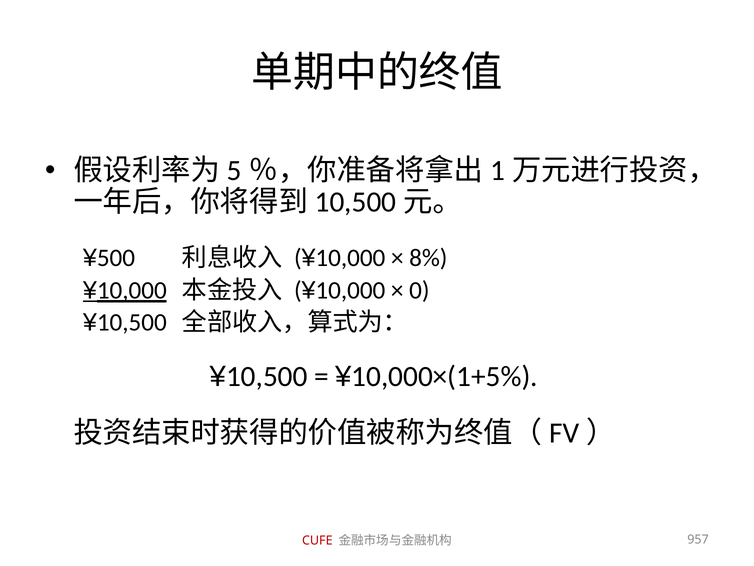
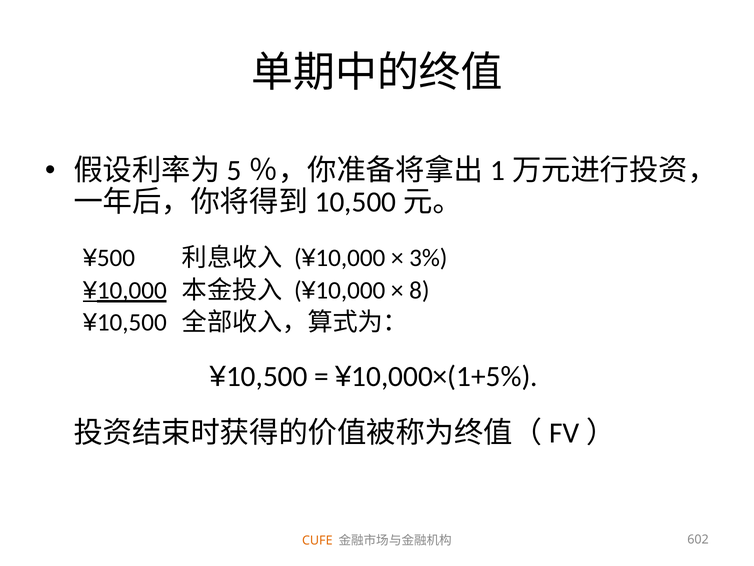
8%: 8% -> 3% (428, 258)
0: 0 -> 8 (419, 290)
CUFE colour: red -> orange (317, 540)
957: 957 -> 602 (698, 539)
